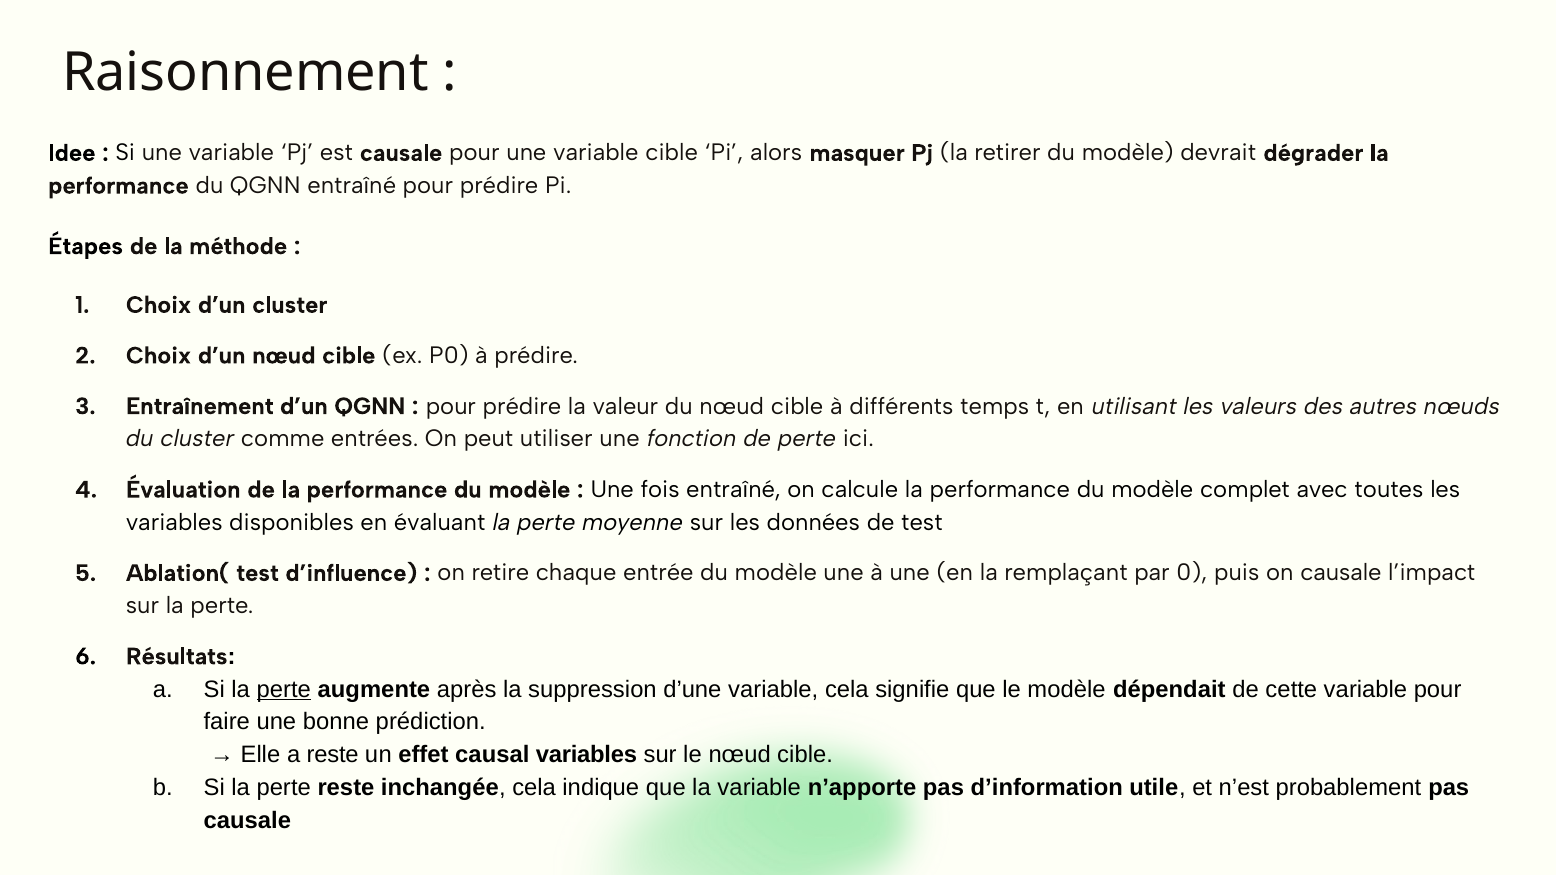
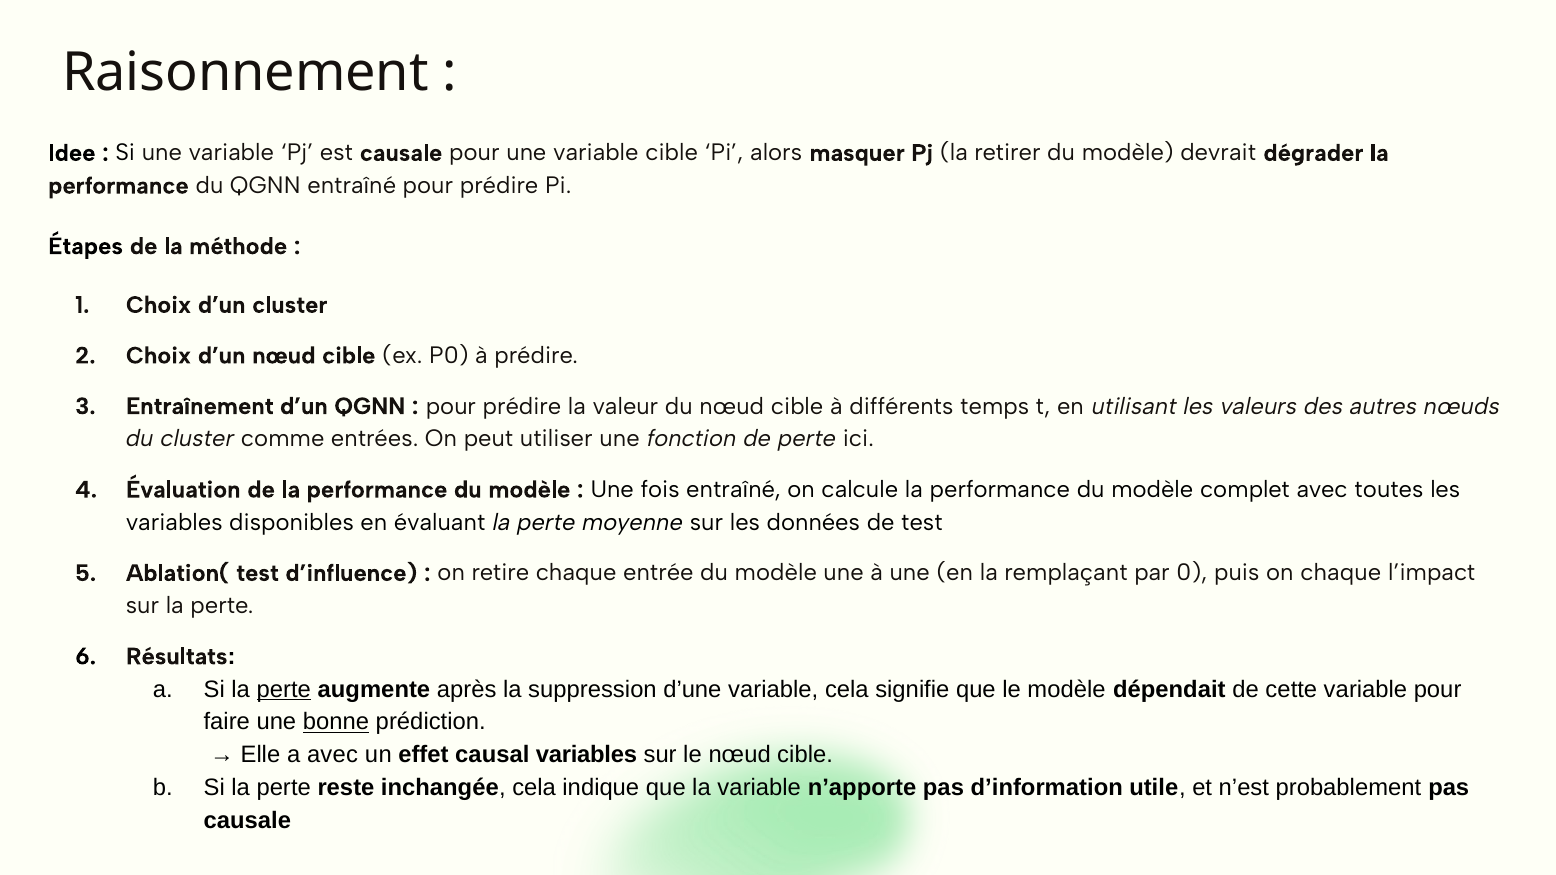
on causale: causale -> chaque (1341, 573)
bonne underline: none -> present (336, 722)
a reste: reste -> avec (333, 755)
